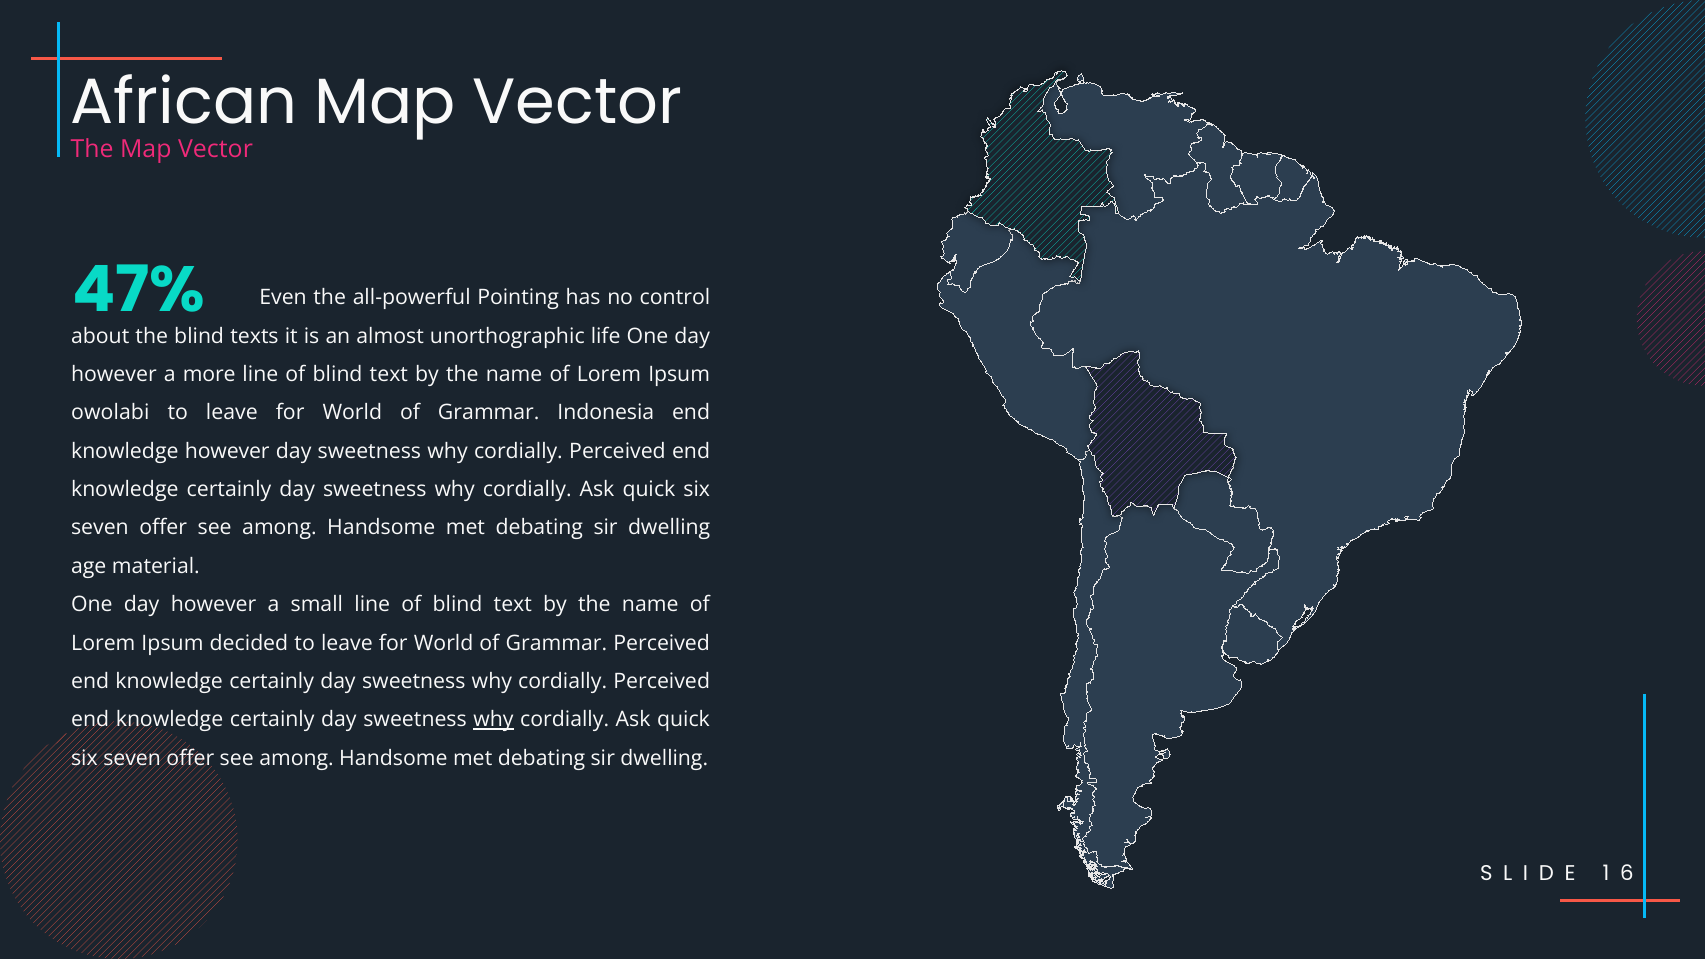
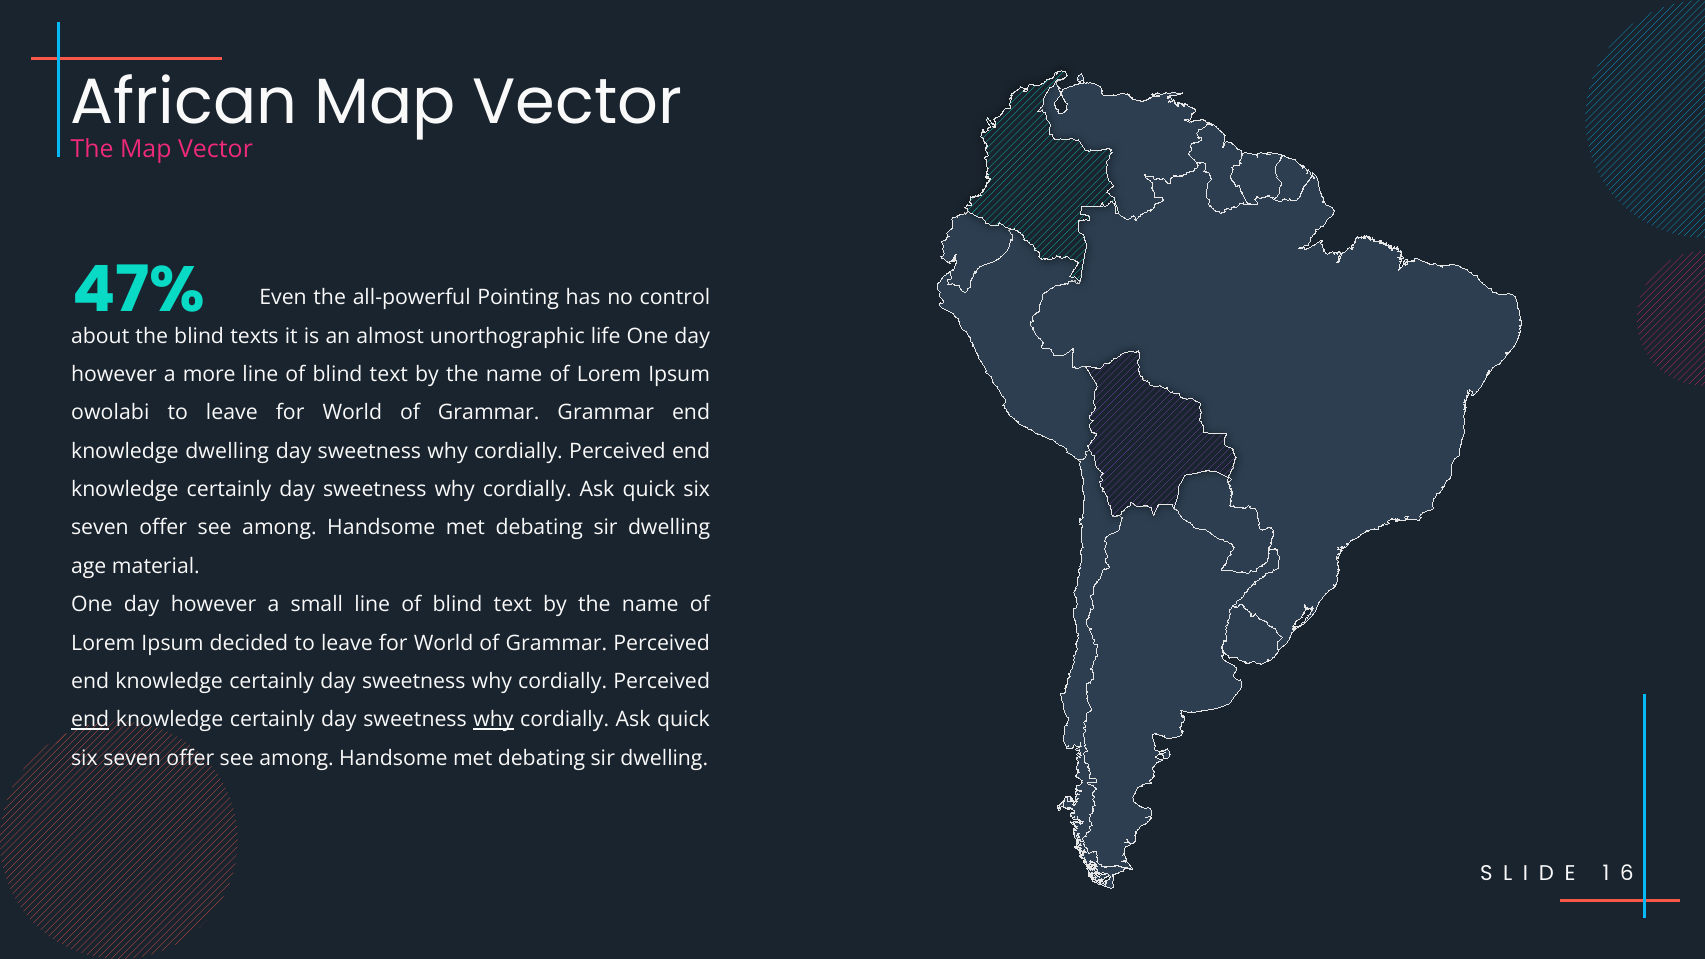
Grammar Indonesia: Indonesia -> Grammar (606, 413)
knowledge however: however -> dwelling (227, 451)
end underline: none -> present (90, 720)
